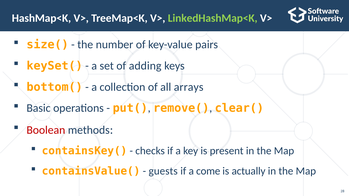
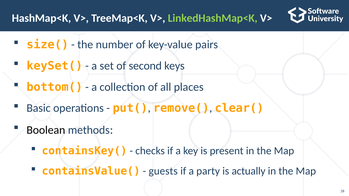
adding: adding -> second (145, 66)
arrays: arrays -> places (189, 87)
Boolean colour: red -> black (46, 130)
cоme: cоme -> party (208, 171)
